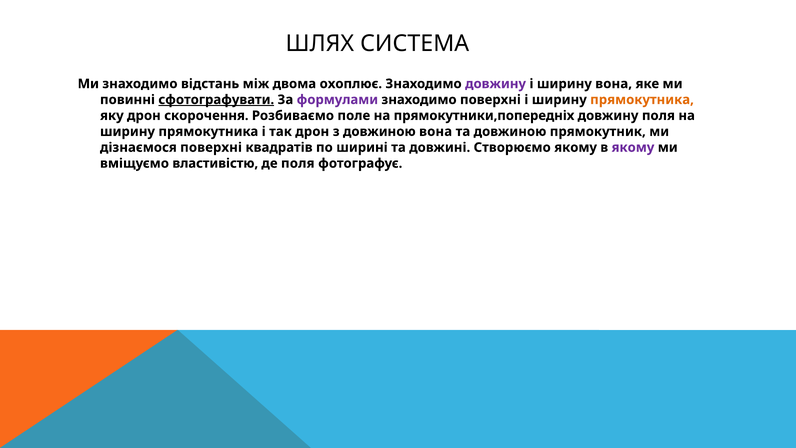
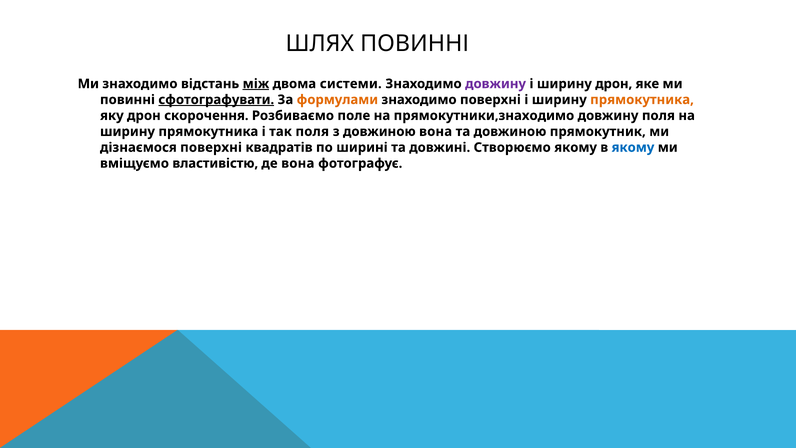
ШЛЯХ СИСТЕМА: СИСТЕМА -> ПОВИННІ (415, 43)
між underline: none -> present (256, 84)
охоплює: охоплює -> системи (351, 84)
ширину вона: вона -> дрон (614, 84)
формулами colour: purple -> orange (337, 100)
прямокутники,попередніх: прямокутники,попередніх -> прямокутники,знаходимо (484, 116)
так дрон: дрон -> поля (312, 131)
якому colour: purple -> blue (633, 147)
де поля: поля -> вона (298, 163)
